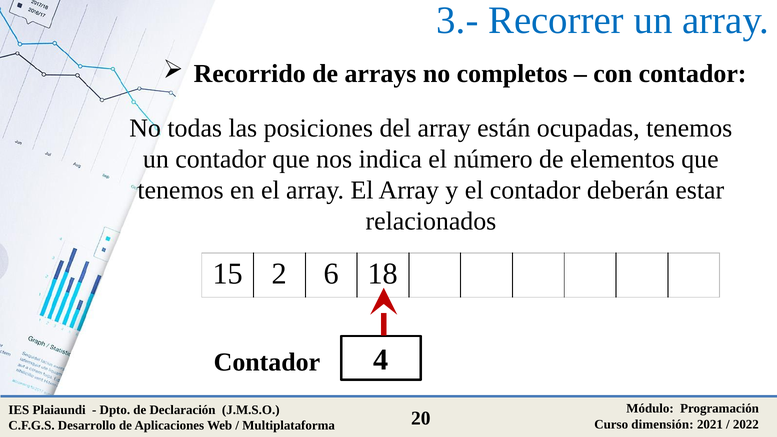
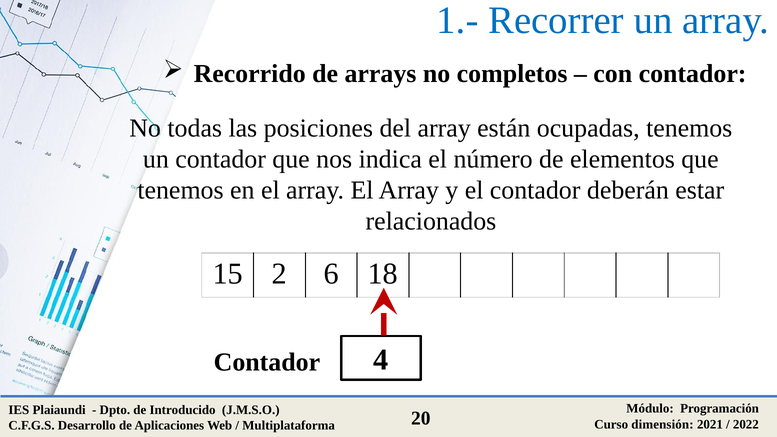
3.-: 3.- -> 1.- (457, 21)
Declaración: Declaración -> Introducido (183, 410)
